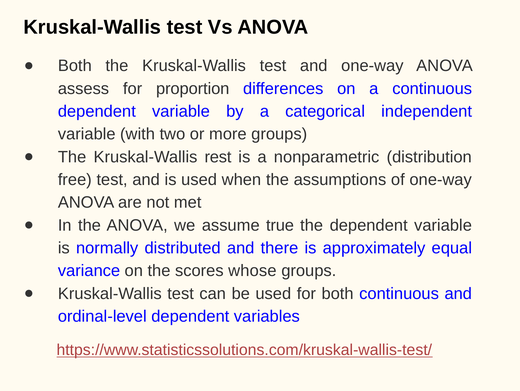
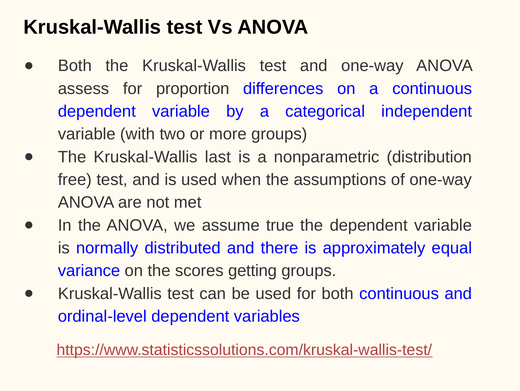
rest: rest -> last (218, 157)
whose: whose -> getting (253, 270)
